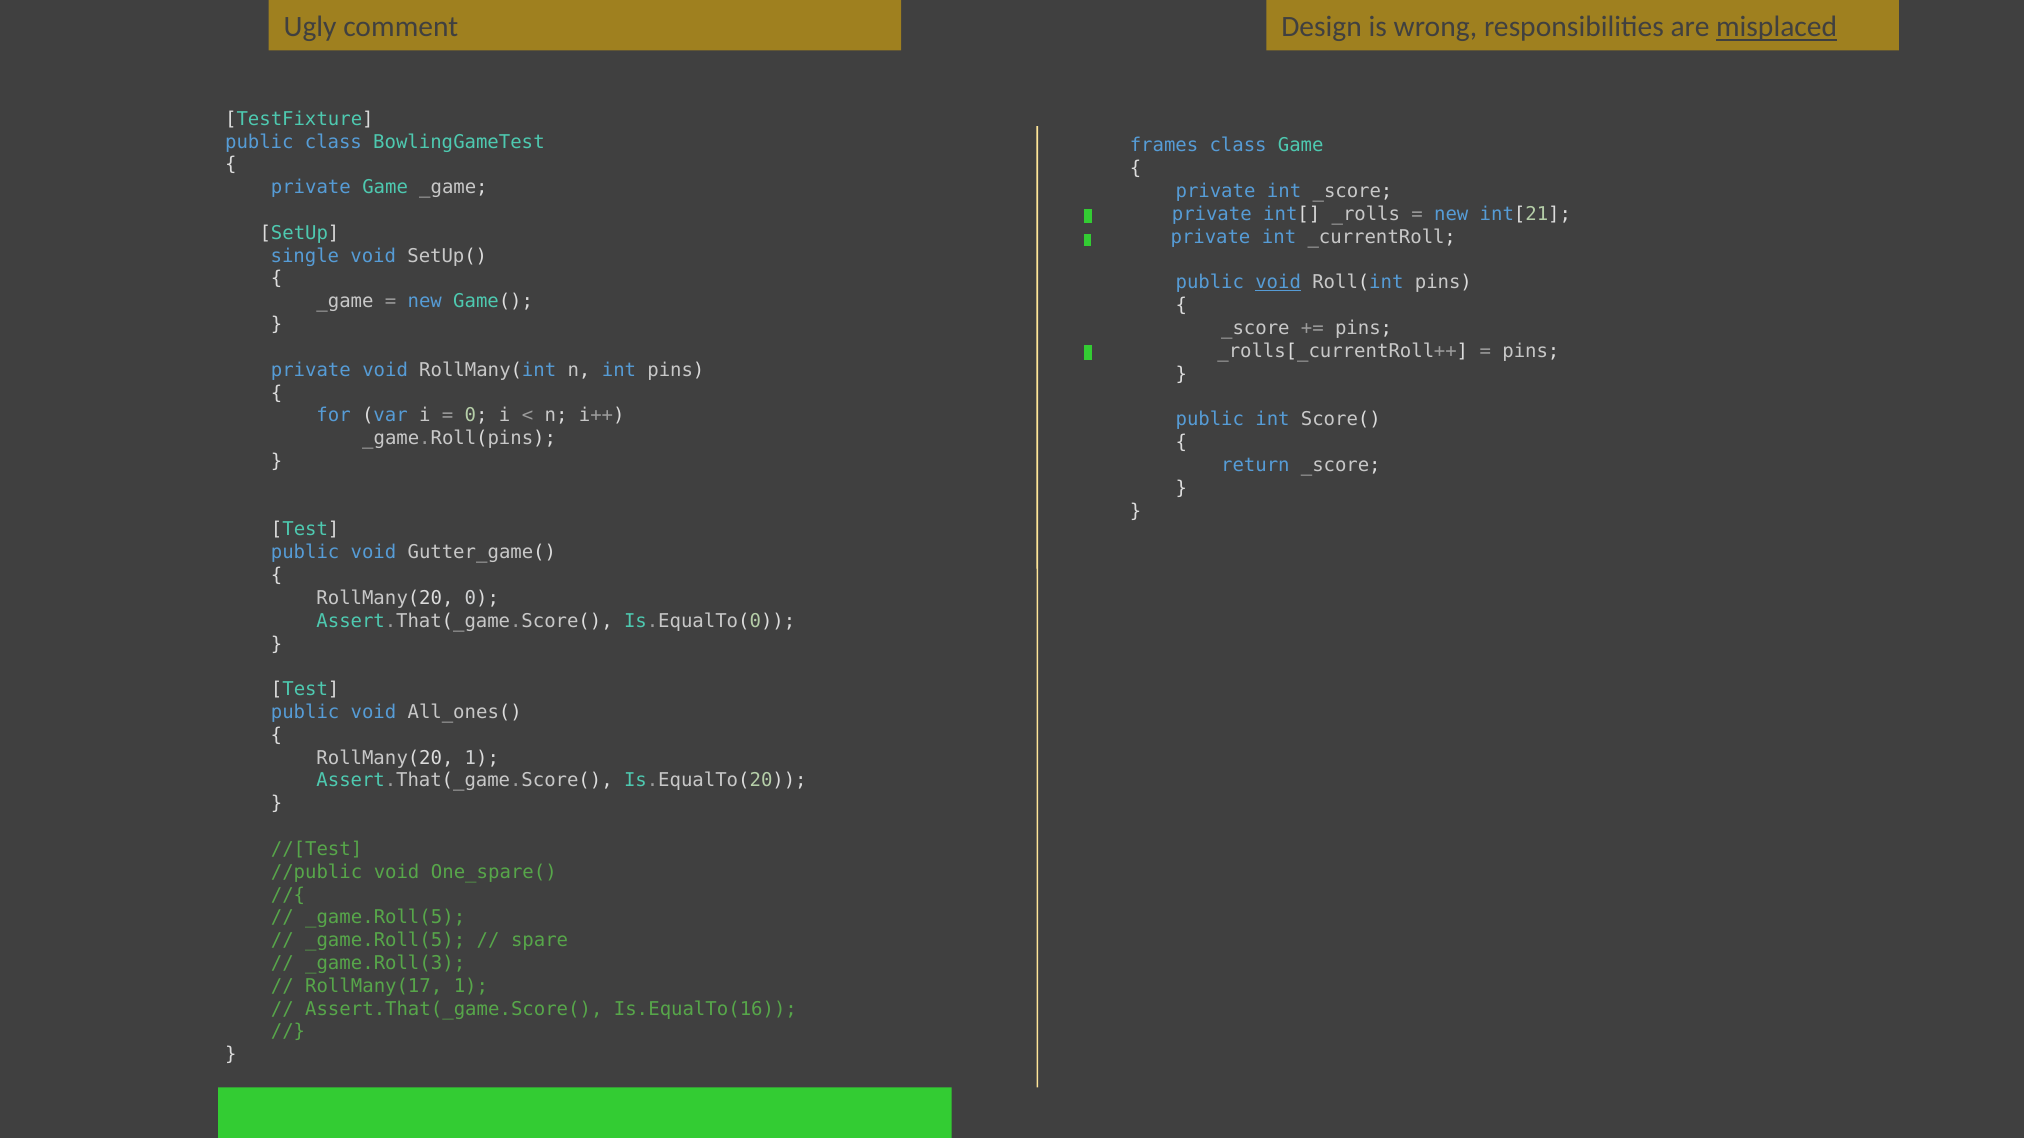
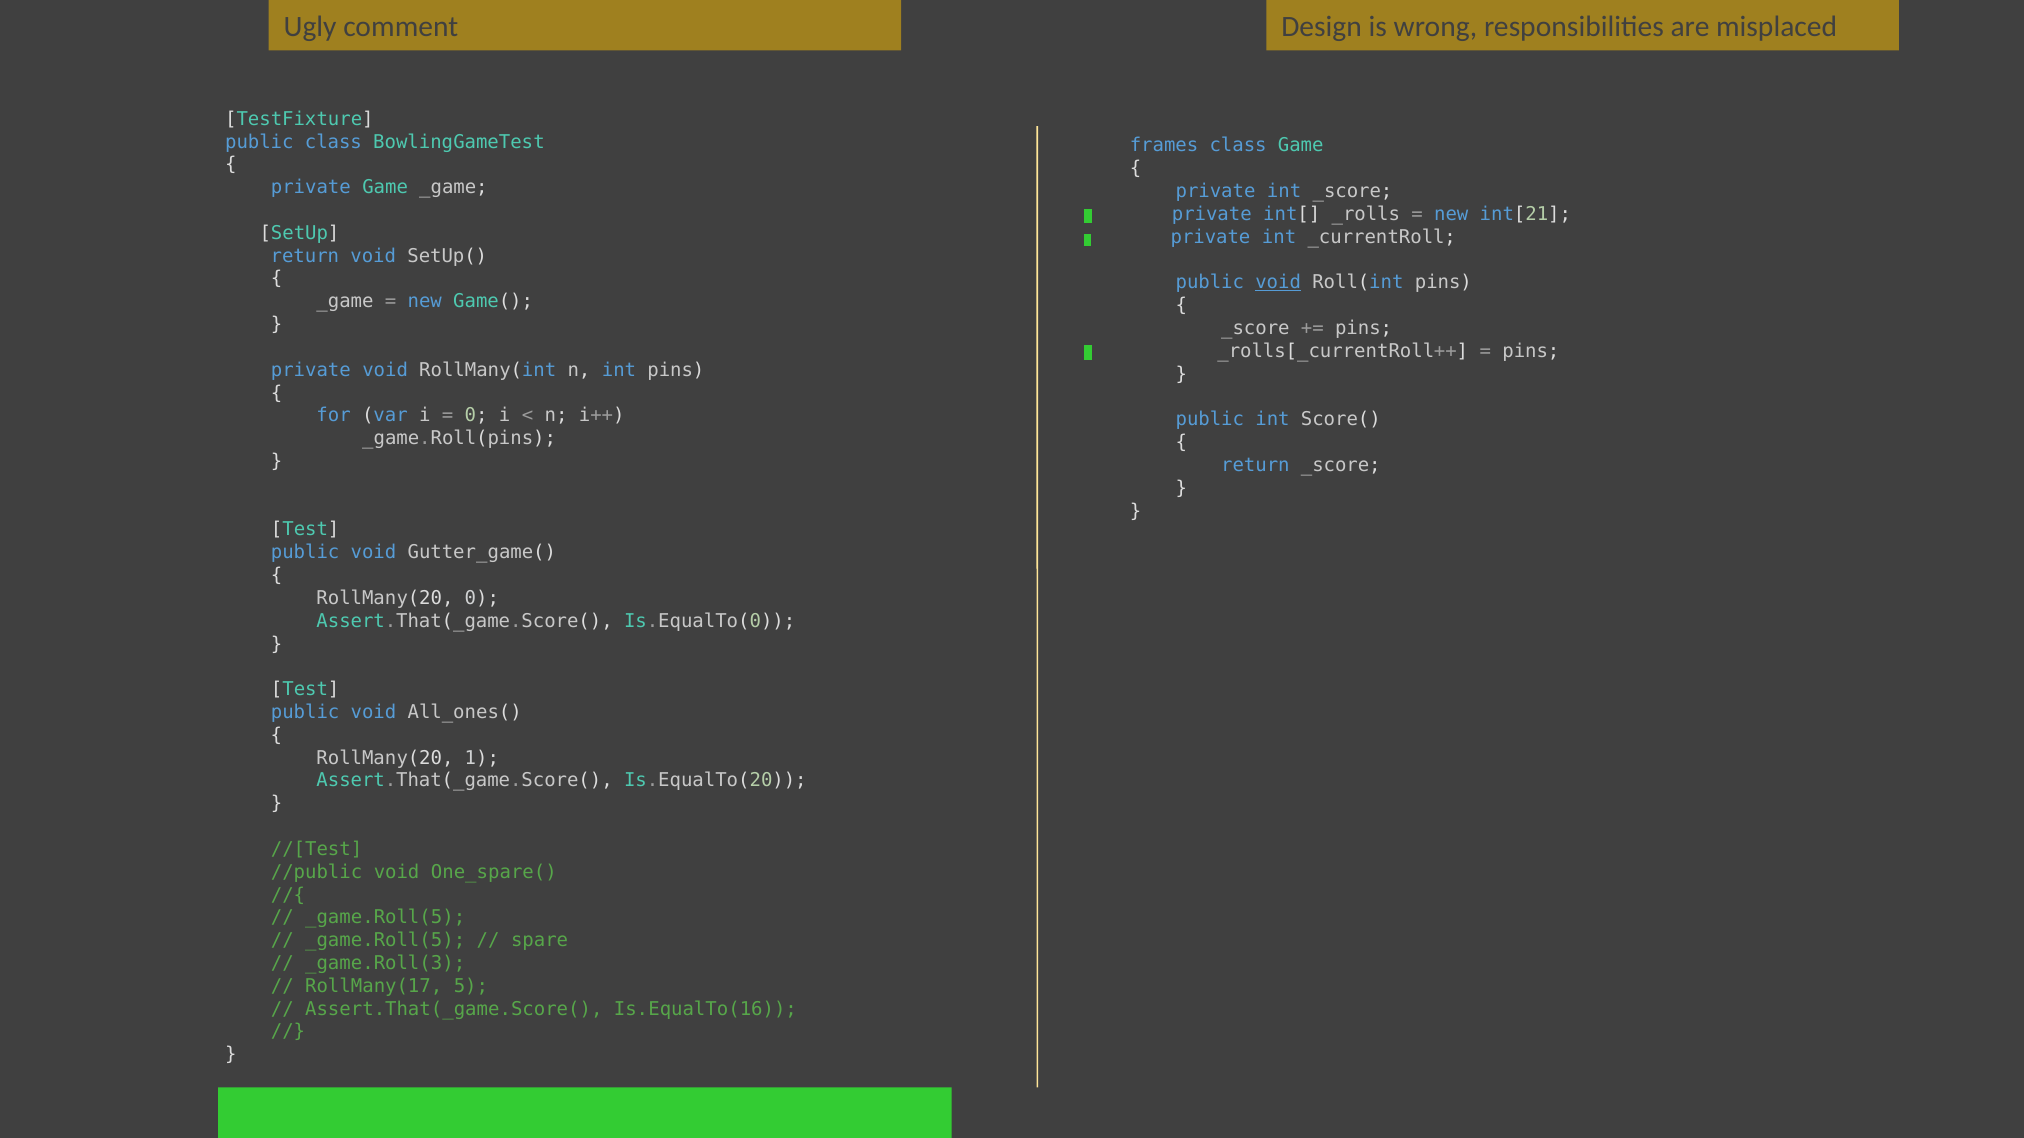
misplaced underline: present -> none (1777, 27)
single: single -> return (305, 256)
RollMany(17 1: 1 -> 5 (471, 987)
